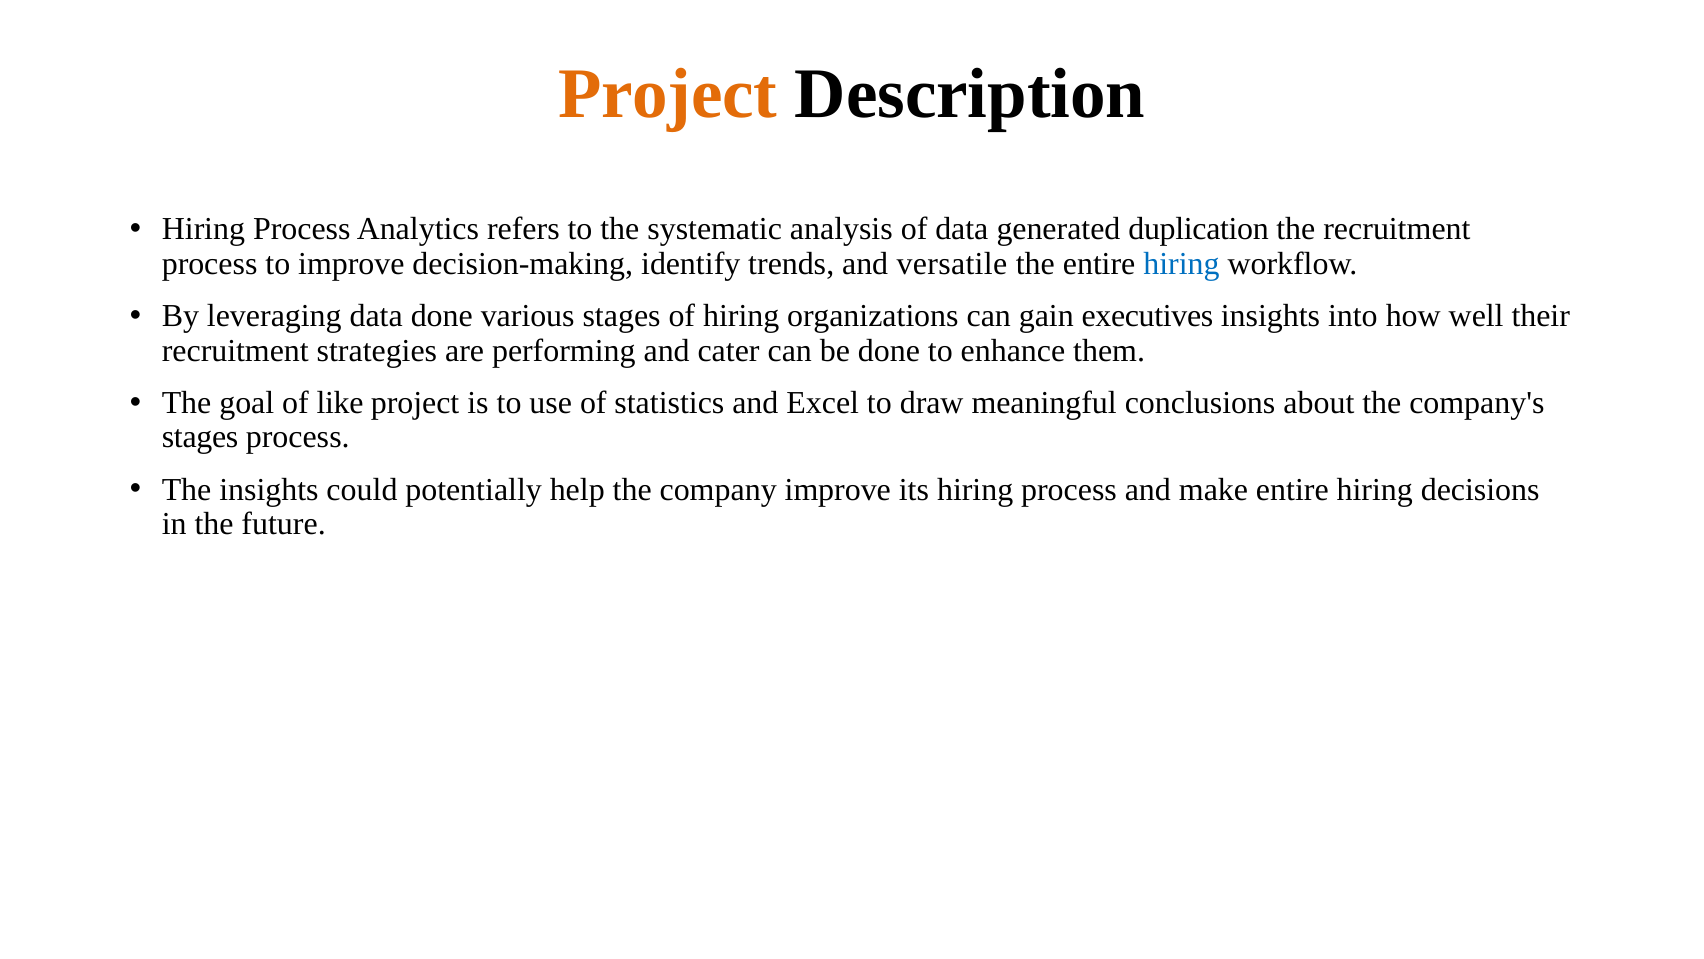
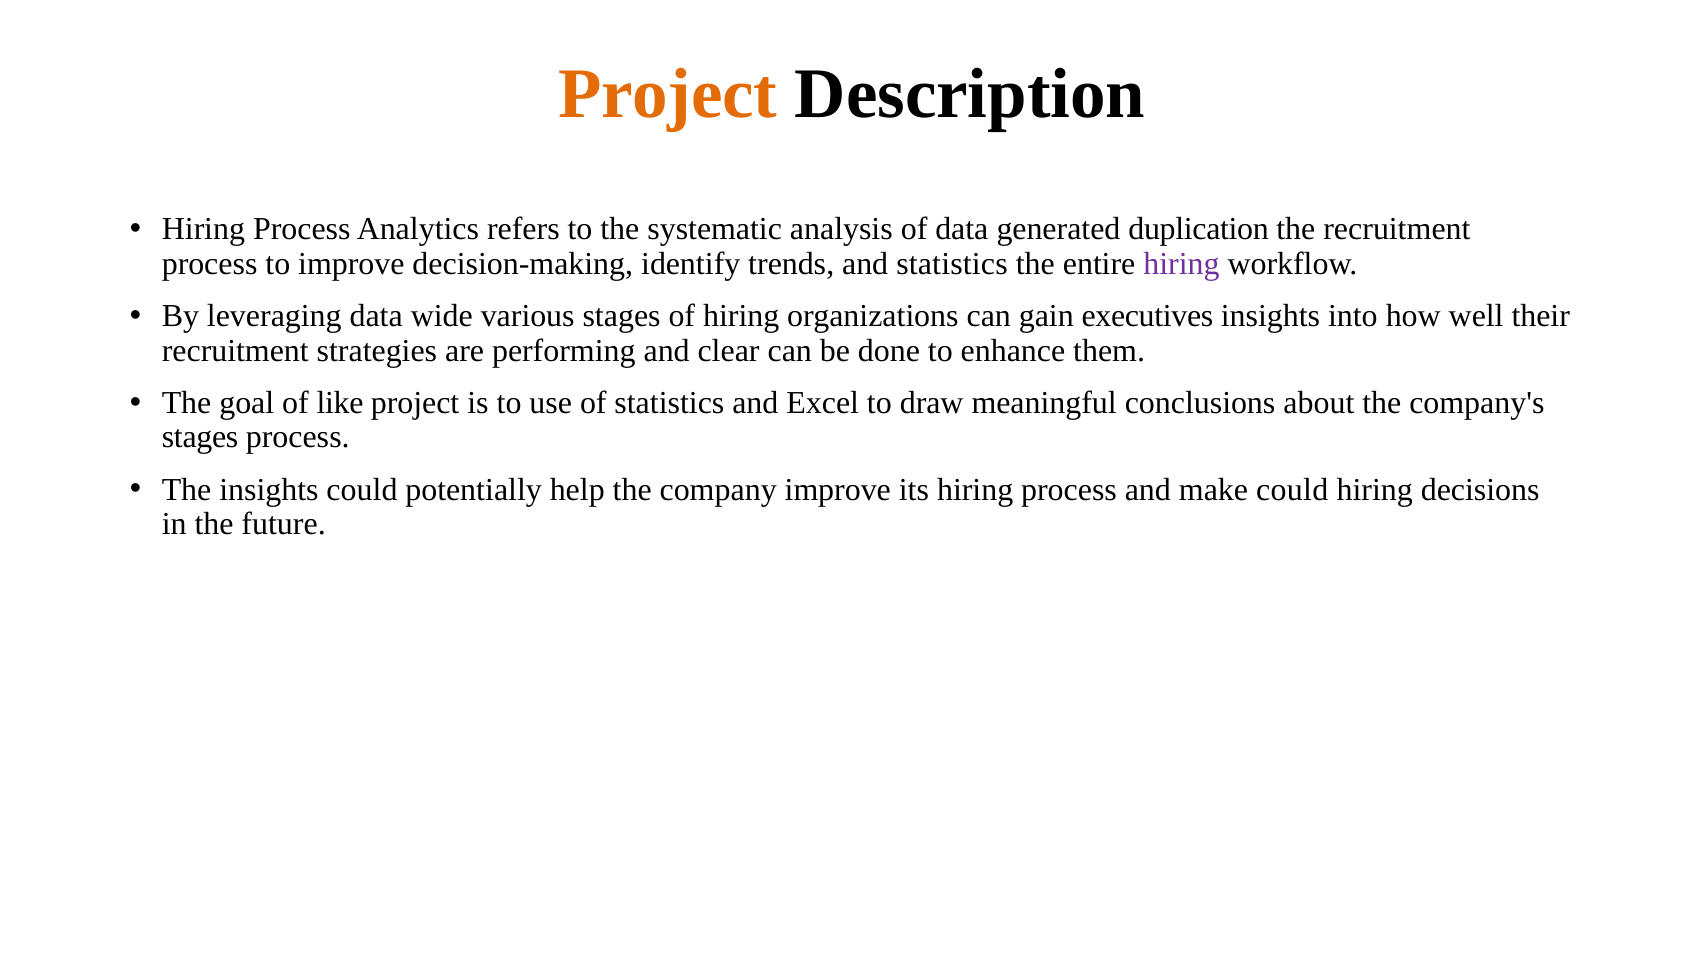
and versatile: versatile -> statistics (952, 264)
hiring colour: blue -> purple (1181, 264)
data done: done -> wide (442, 316)
cater: cater -> clear (729, 350)
make entire: entire -> could (1292, 489)
